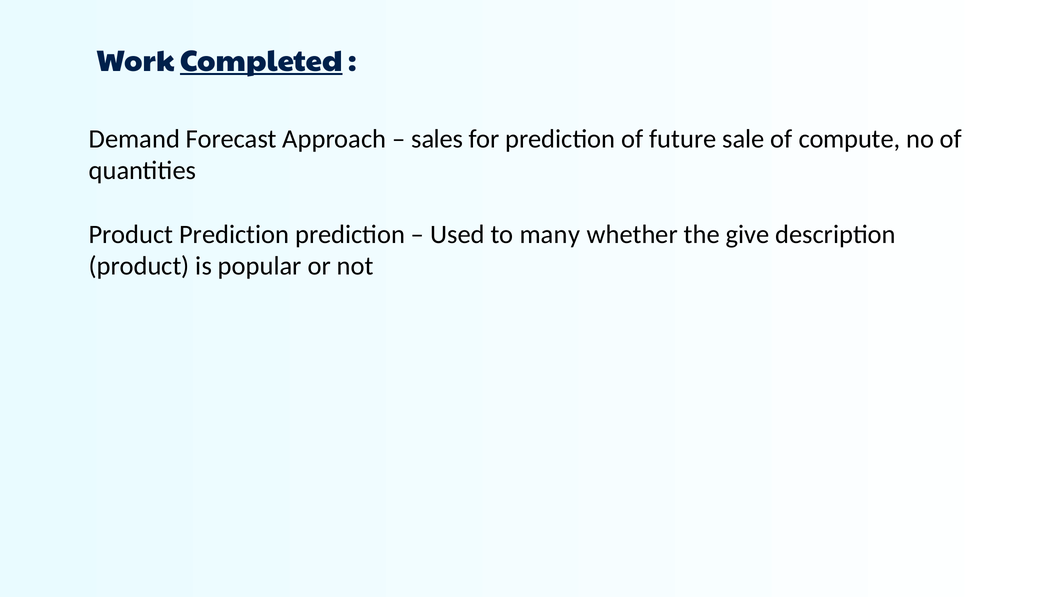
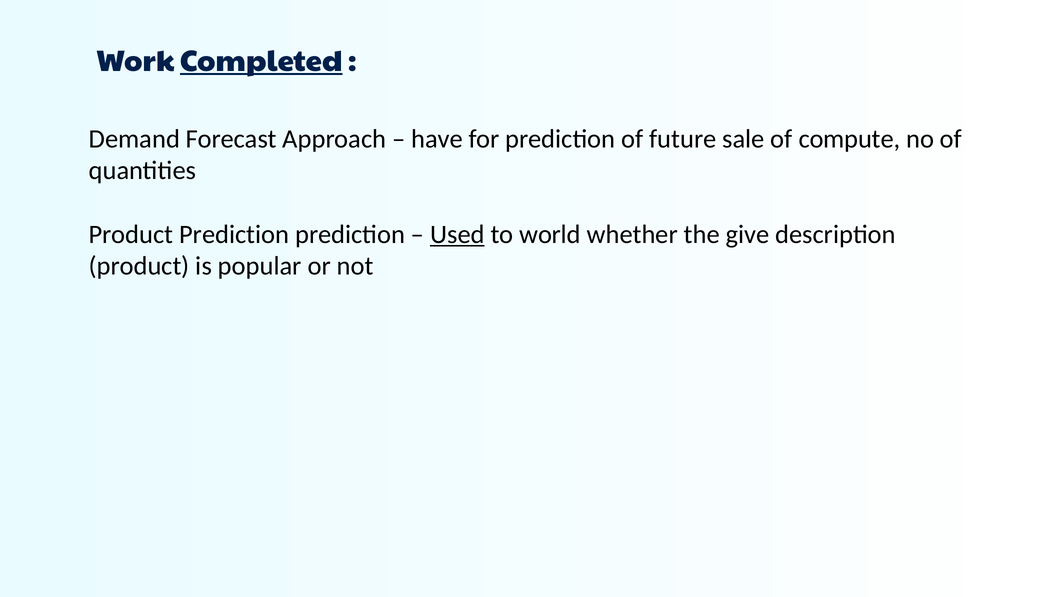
sales: sales -> have (437, 139)
Used underline: none -> present (457, 234)
many: many -> world (550, 234)
